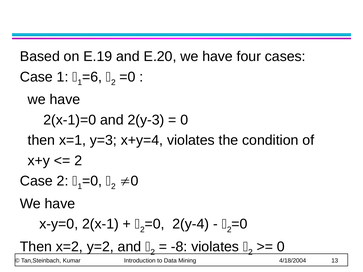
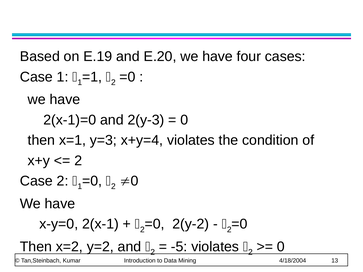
=6: =6 -> =1 (92, 77)
2(y-4: 2(y-4 -> 2(y-2 (191, 224)
-8: -8 -> -5 (179, 247)
